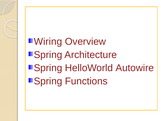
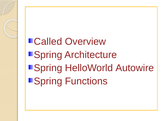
Wiring: Wiring -> Called (48, 41)
